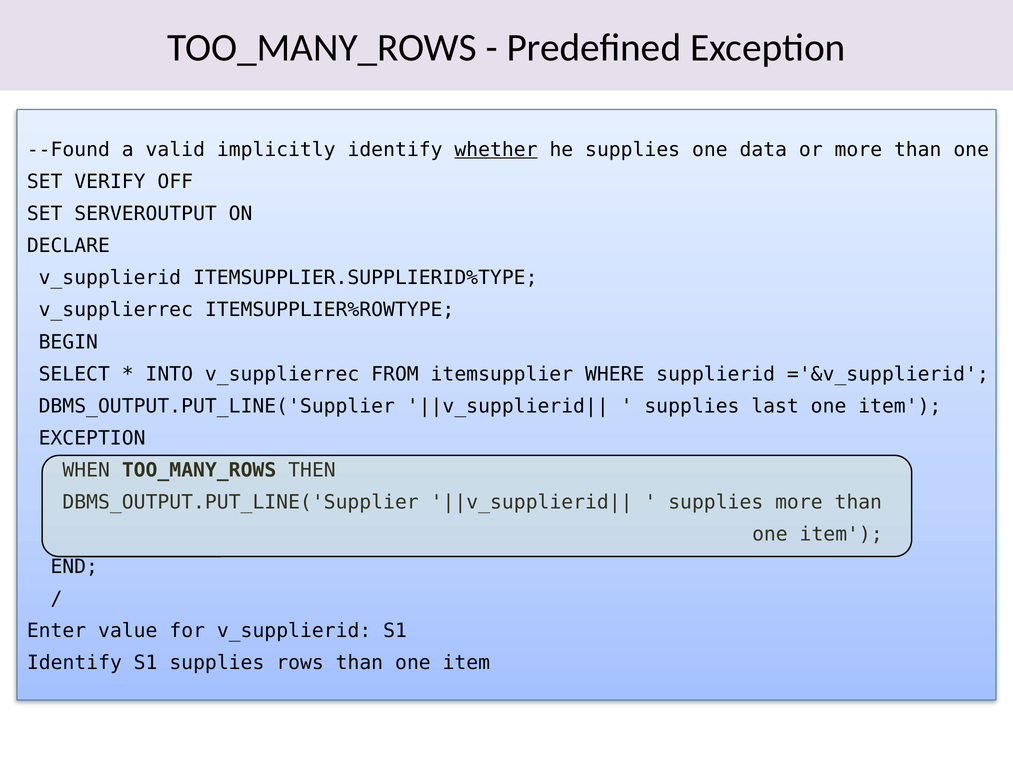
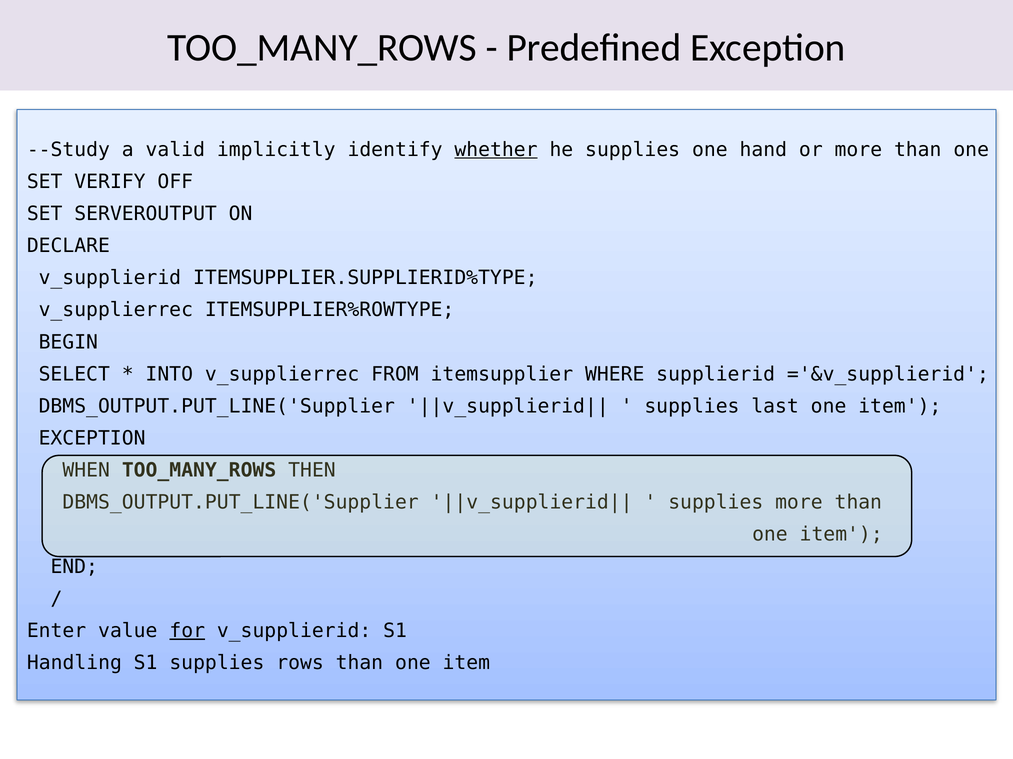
--Found: --Found -> --Study (68, 150)
data: data -> hand (763, 150)
for underline: none -> present (187, 631)
Identify: Identify -> Handling (74, 663)
